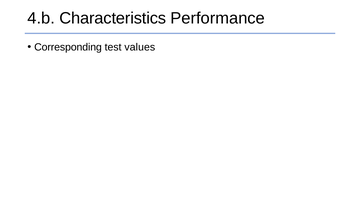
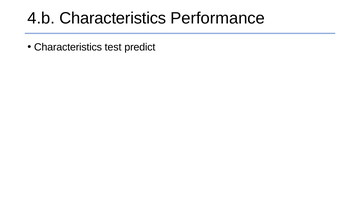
Corresponding: Corresponding -> Characteristics (68, 47)
values: values -> predict (140, 47)
